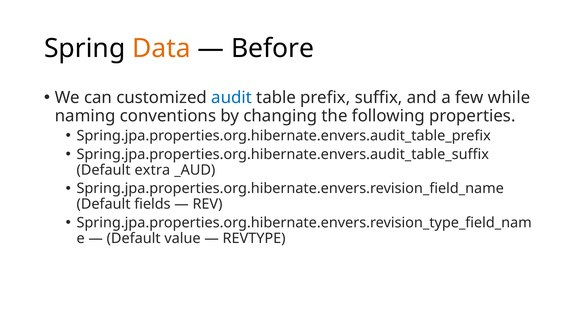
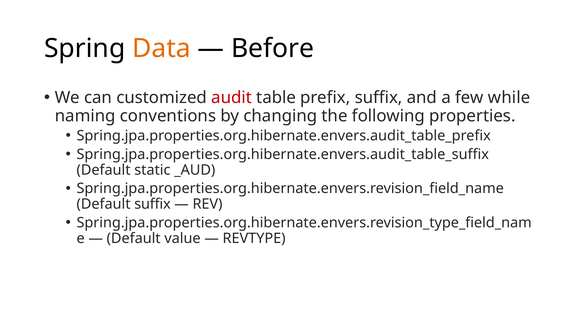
audit colour: blue -> red (232, 98)
extra: extra -> static (152, 170)
Default fields: fields -> suffix (152, 204)
